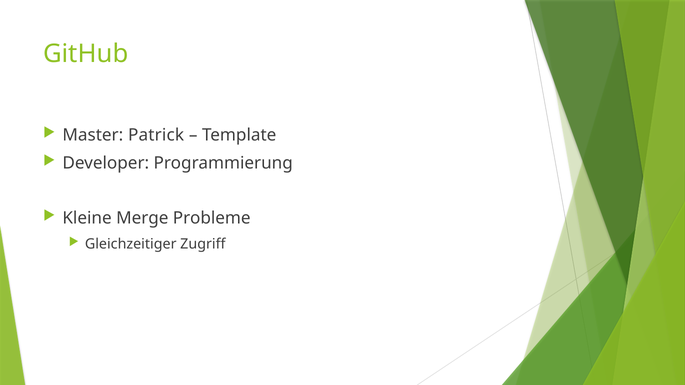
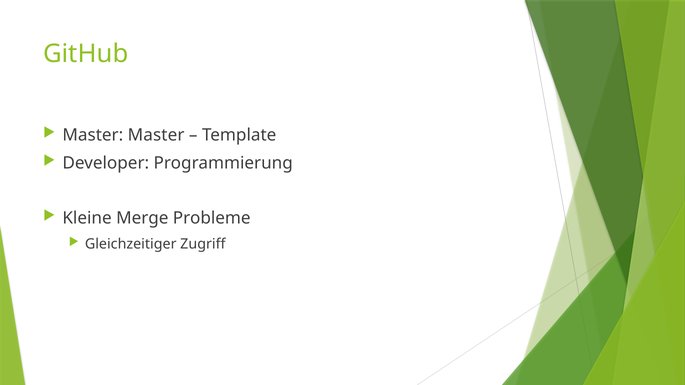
Master Patrick: Patrick -> Master (156, 135)
